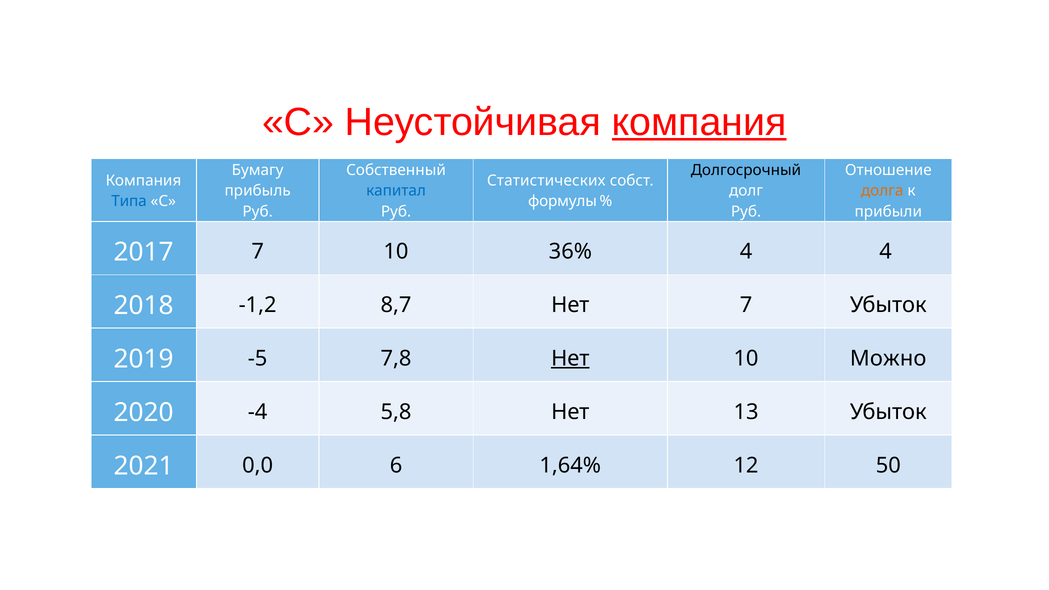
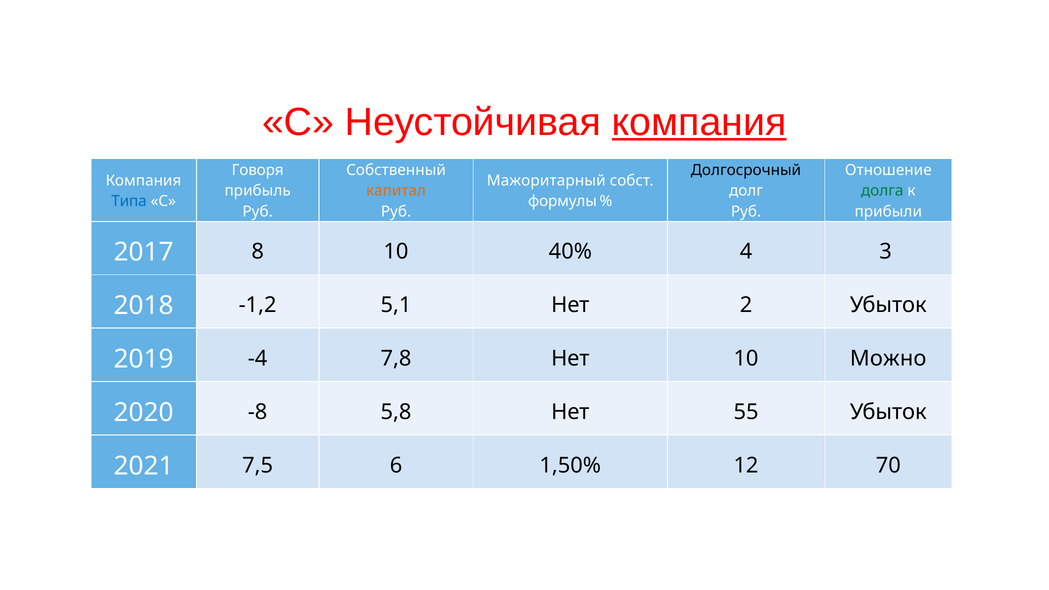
Бумагу: Бумагу -> Говоря (258, 170)
Статистических: Статистических -> Мажоритарный (546, 181)
капитал colour: blue -> orange (396, 191)
долга colour: orange -> green (882, 191)
2017 7: 7 -> 8 (258, 252)
36%: 36% -> 40% (570, 252)
4 4: 4 -> 3 (886, 252)
8,7: 8,7 -> 5,1 (396, 305)
Нет 7: 7 -> 2 (746, 305)
-5: -5 -> -4 (258, 358)
Нет underline: present -> none (570, 358)
-4: -4 -> -8 (258, 412)
13: 13 -> 55 (746, 412)
0,0: 0,0 -> 7,5 (258, 465)
1,64%: 1,64% -> 1,50% (570, 465)
50: 50 -> 70 (888, 465)
